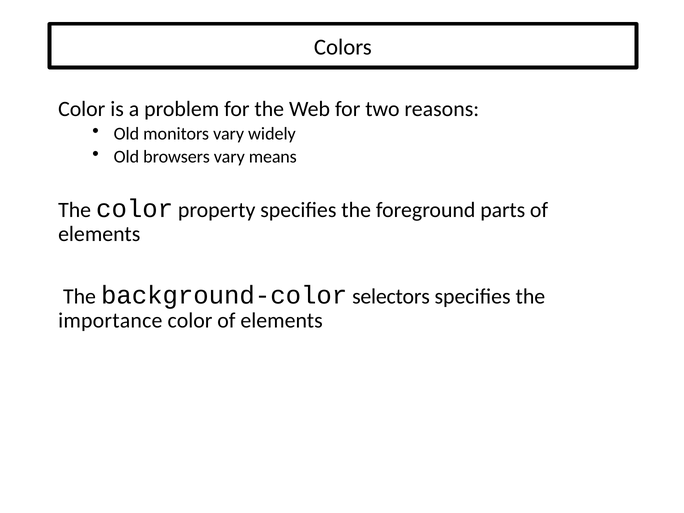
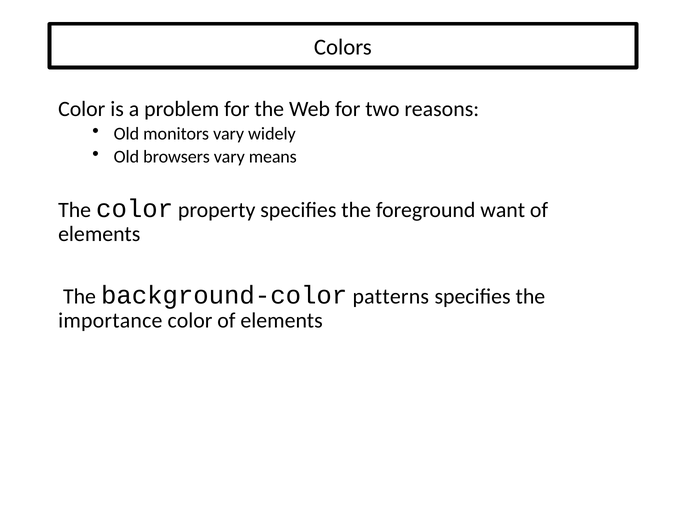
parts: parts -> want (503, 210)
selectors: selectors -> patterns (391, 297)
